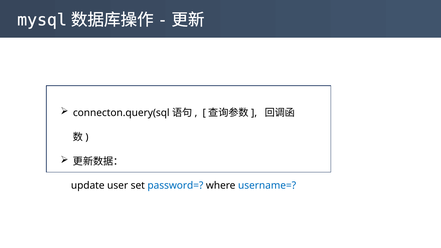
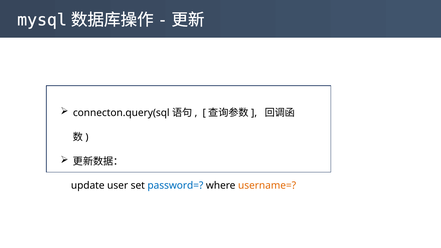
username= colour: blue -> orange (267, 186)
